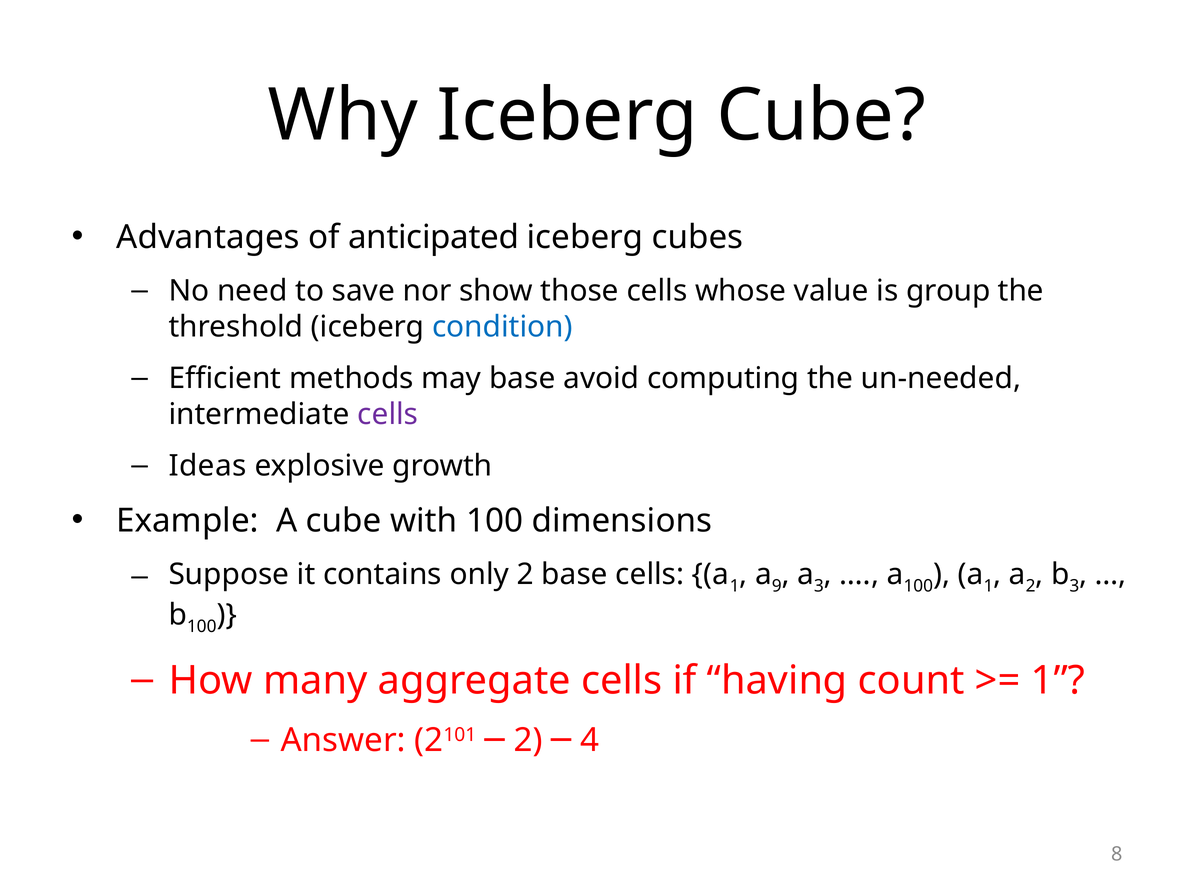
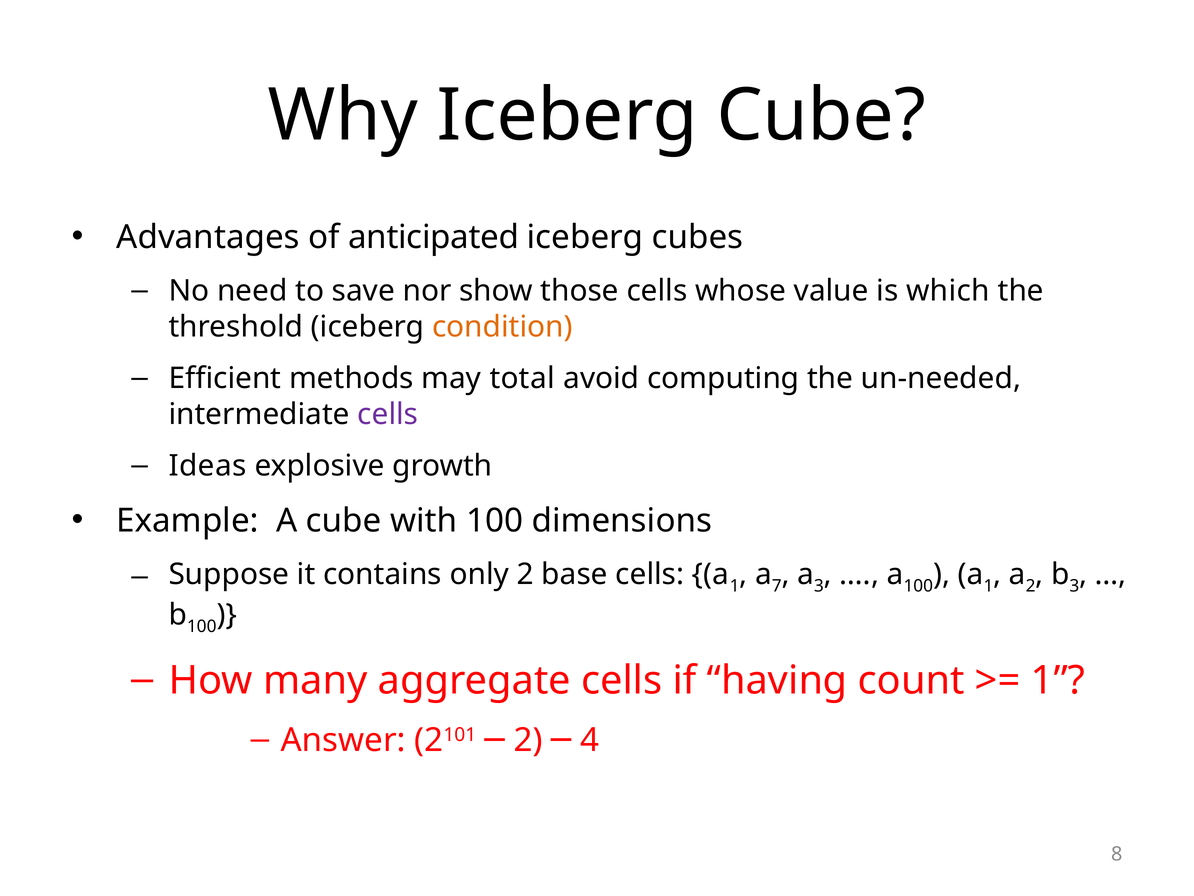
group: group -> which (948, 291)
condition colour: blue -> orange (502, 326)
may base: base -> total (522, 378)
9: 9 -> 7 (777, 586)
